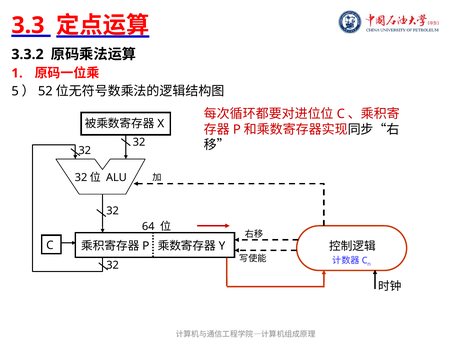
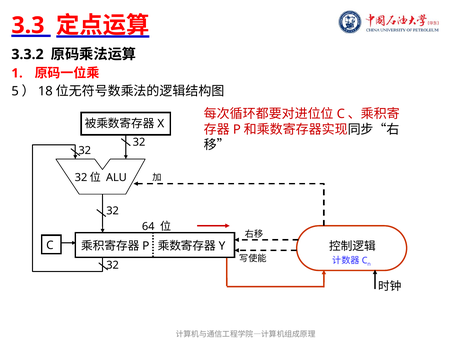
52: 52 -> 18 (45, 91)
